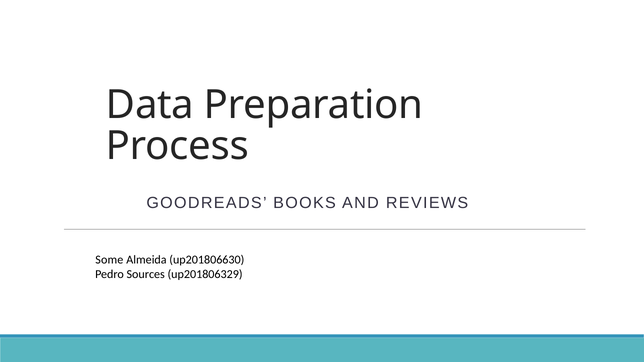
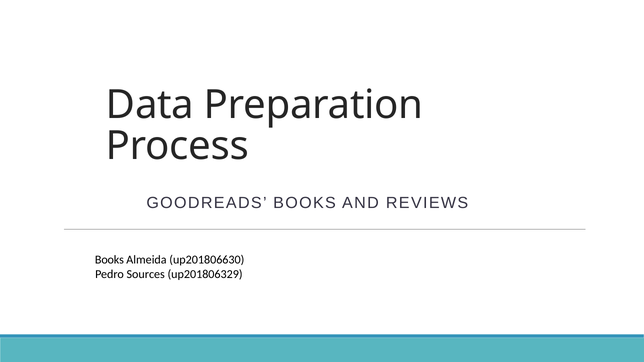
Some: Some -> Books (109, 260)
